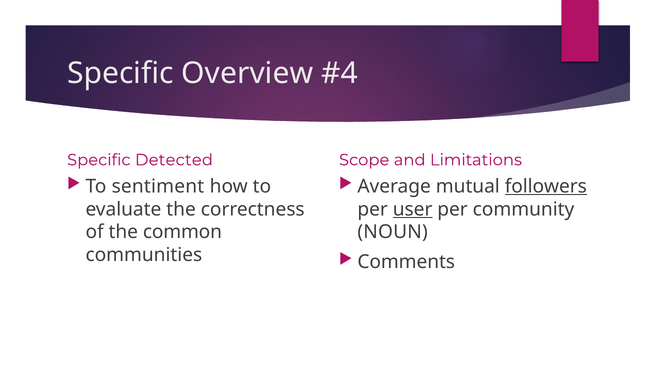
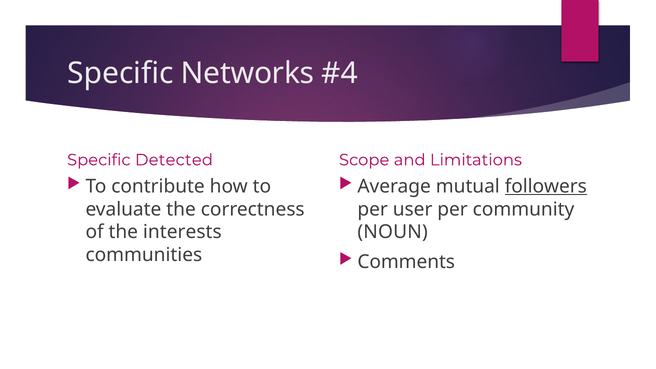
Overview: Overview -> Networks (248, 74)
sentiment: sentiment -> contribute (158, 186)
user underline: present -> none (413, 209)
common: common -> interests (182, 232)
